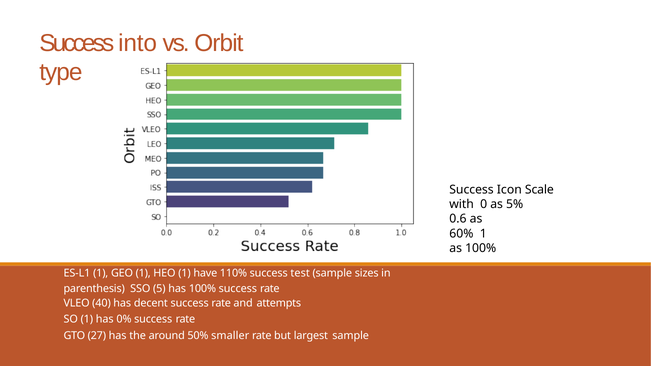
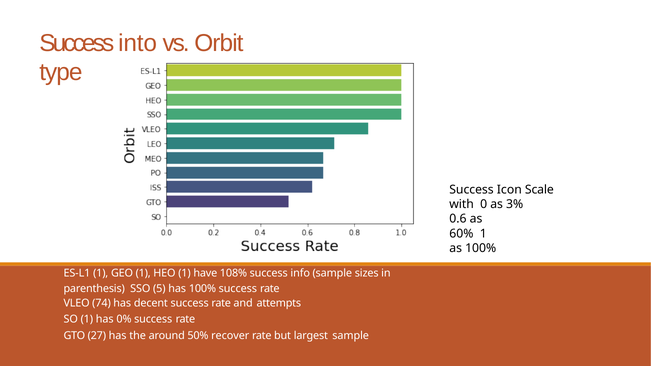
5%: 5% -> 3% (515, 204)
110%: 110% -> 108% (233, 273)
test: test -> info (300, 273)
40: 40 -> 74 (102, 304)
smaller: smaller -> recover (230, 336)
